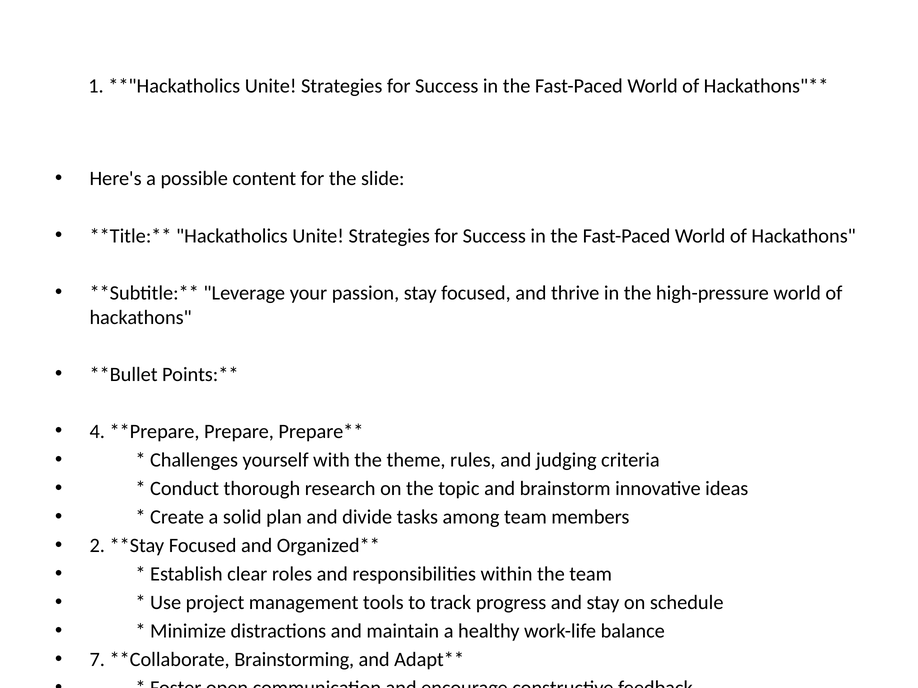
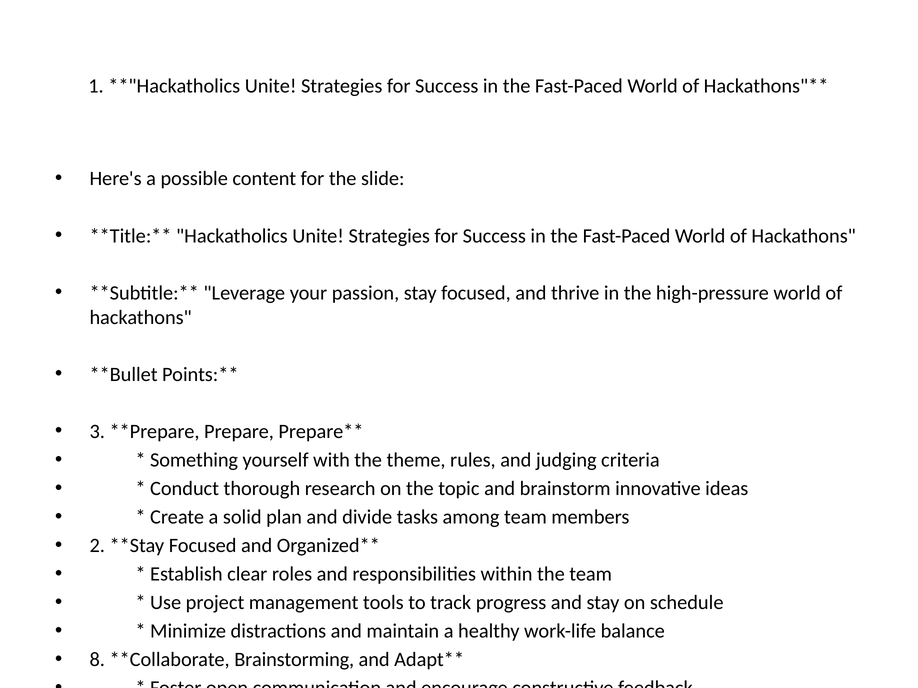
4: 4 -> 3 (97, 432)
Challenges: Challenges -> Something (194, 460)
7: 7 -> 8 (97, 660)
